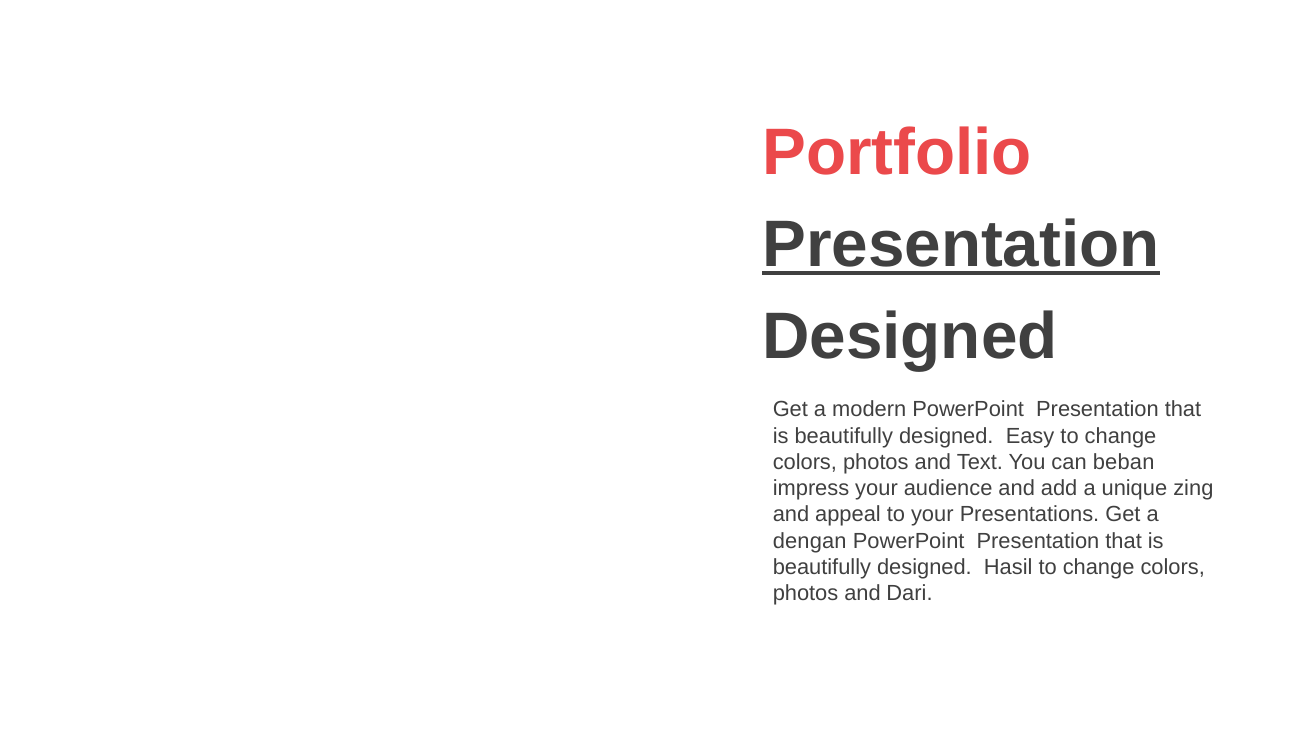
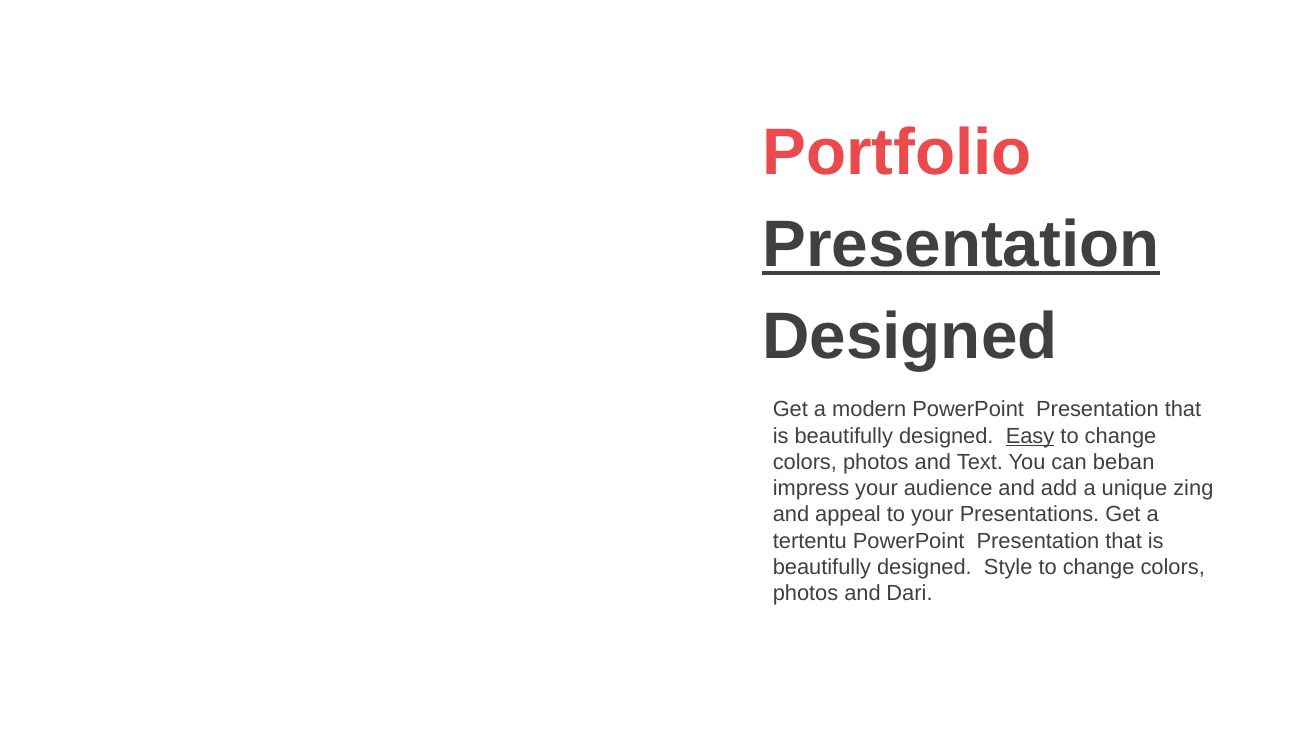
Easy underline: none -> present (1030, 436)
dengan: dengan -> tertentu (810, 541)
Hasil: Hasil -> Style (1008, 567)
